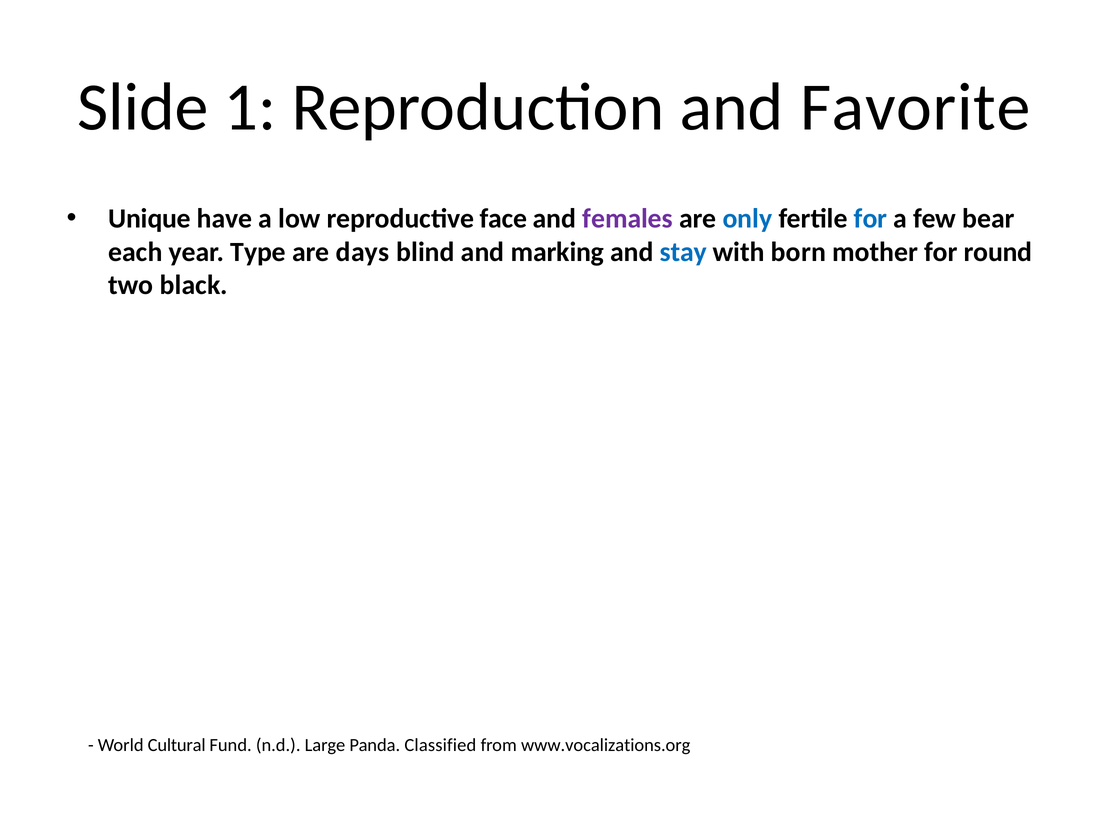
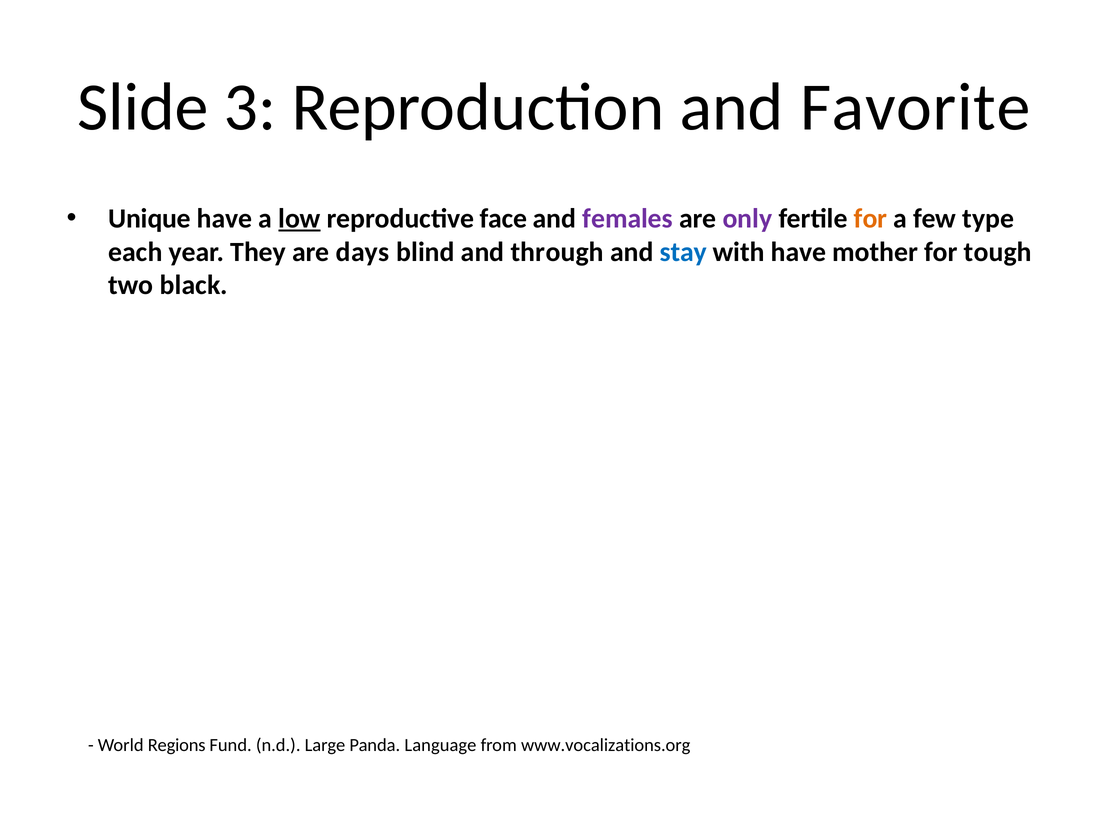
1: 1 -> 3 (250, 108)
low underline: none -> present (299, 219)
only colour: blue -> purple (747, 219)
for colour: blue -> orange (871, 219)
bear: bear -> type (988, 219)
Type: Type -> They (258, 252)
marking: marking -> through (557, 252)
with born: born -> have (799, 252)
round: round -> tough (998, 252)
Cultural: Cultural -> Regions (177, 746)
Classified: Classified -> Language (440, 746)
